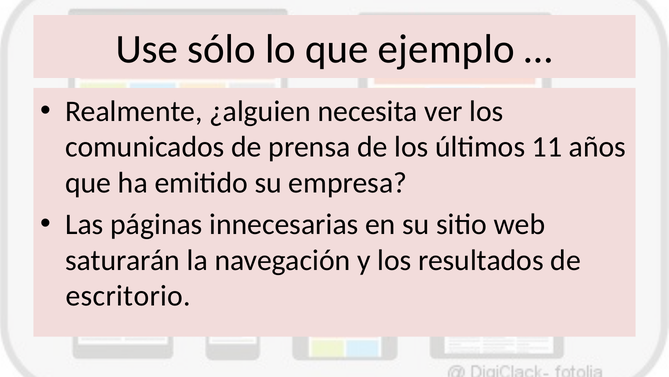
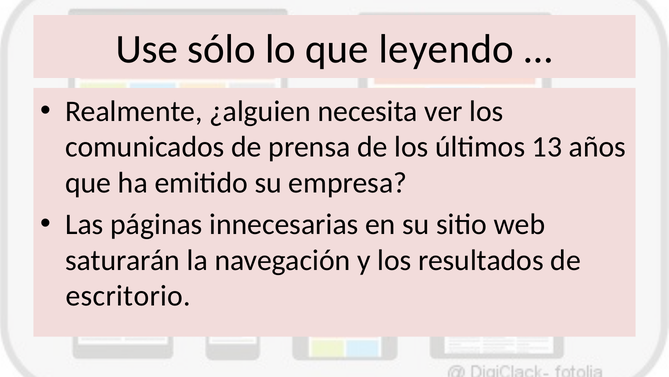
ejemplo: ejemplo -> leyendo (446, 49)
11: 11 -> 13 (547, 147)
